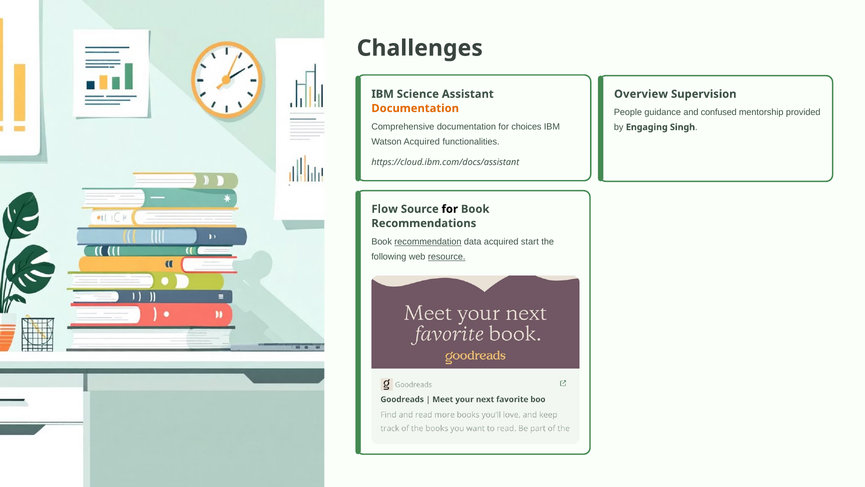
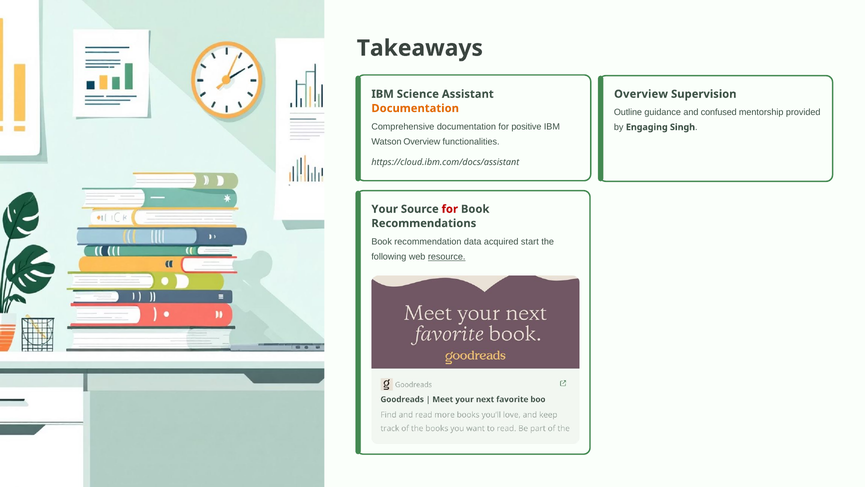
Challenges: Challenges -> Takeaways (420, 48)
People: People -> Outline (628, 112)
choices: choices -> positive (526, 127)
Watson Acquired: Acquired -> Overview (422, 142)
Flow: Flow -> Your (385, 209)
for colour: black -> red (450, 209)
recommendation underline: present -> none (428, 242)
